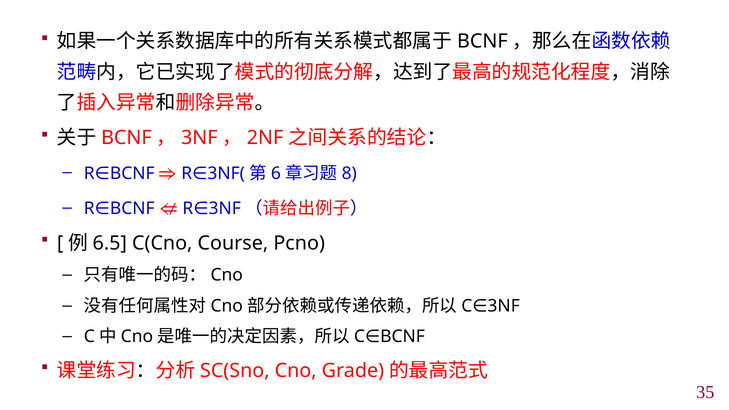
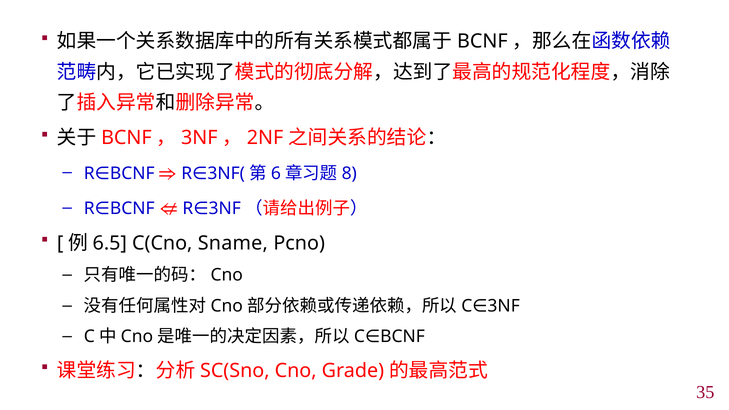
Course: Course -> Sname (233, 243)
